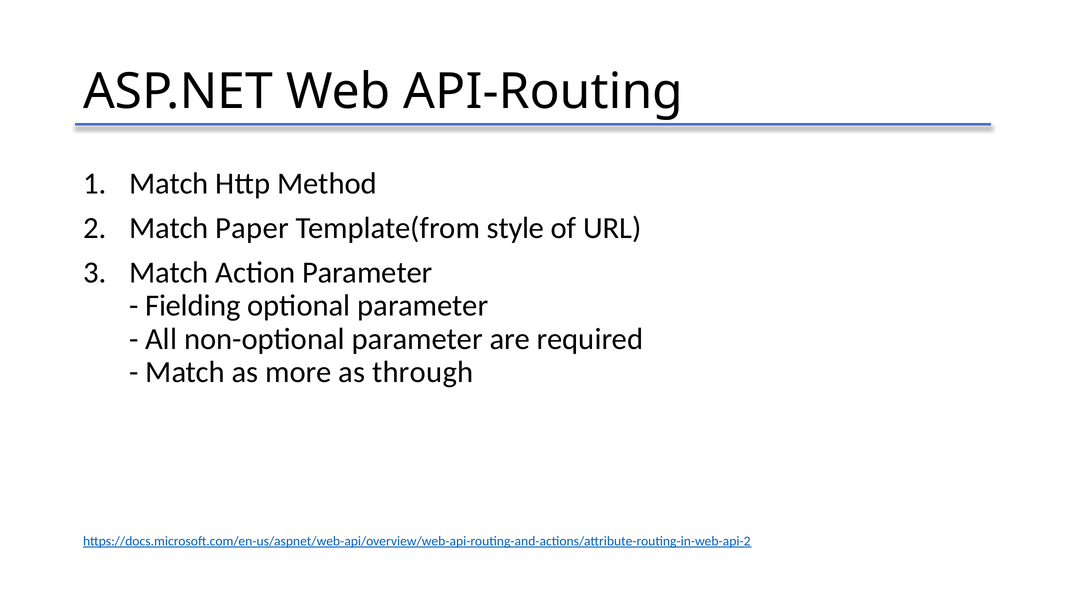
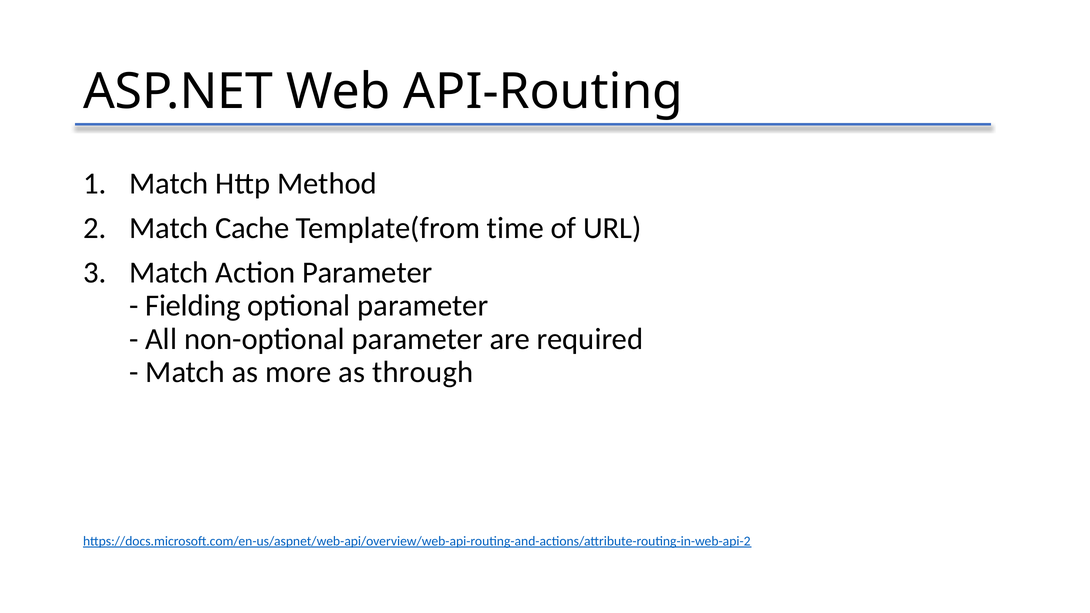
Paper: Paper -> Cache (252, 228)
style: style -> time (515, 228)
